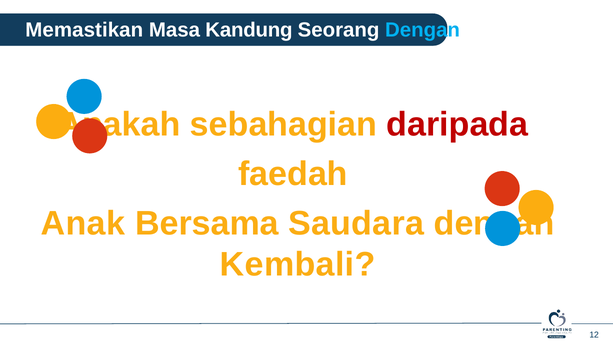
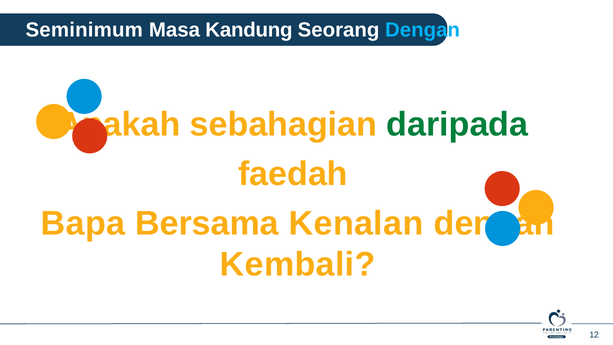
Memastikan: Memastikan -> Seminimum (84, 30)
daripada colour: red -> green (457, 125)
Anak: Anak -> Bapa (83, 223)
Saudara: Saudara -> Kenalan (356, 223)
